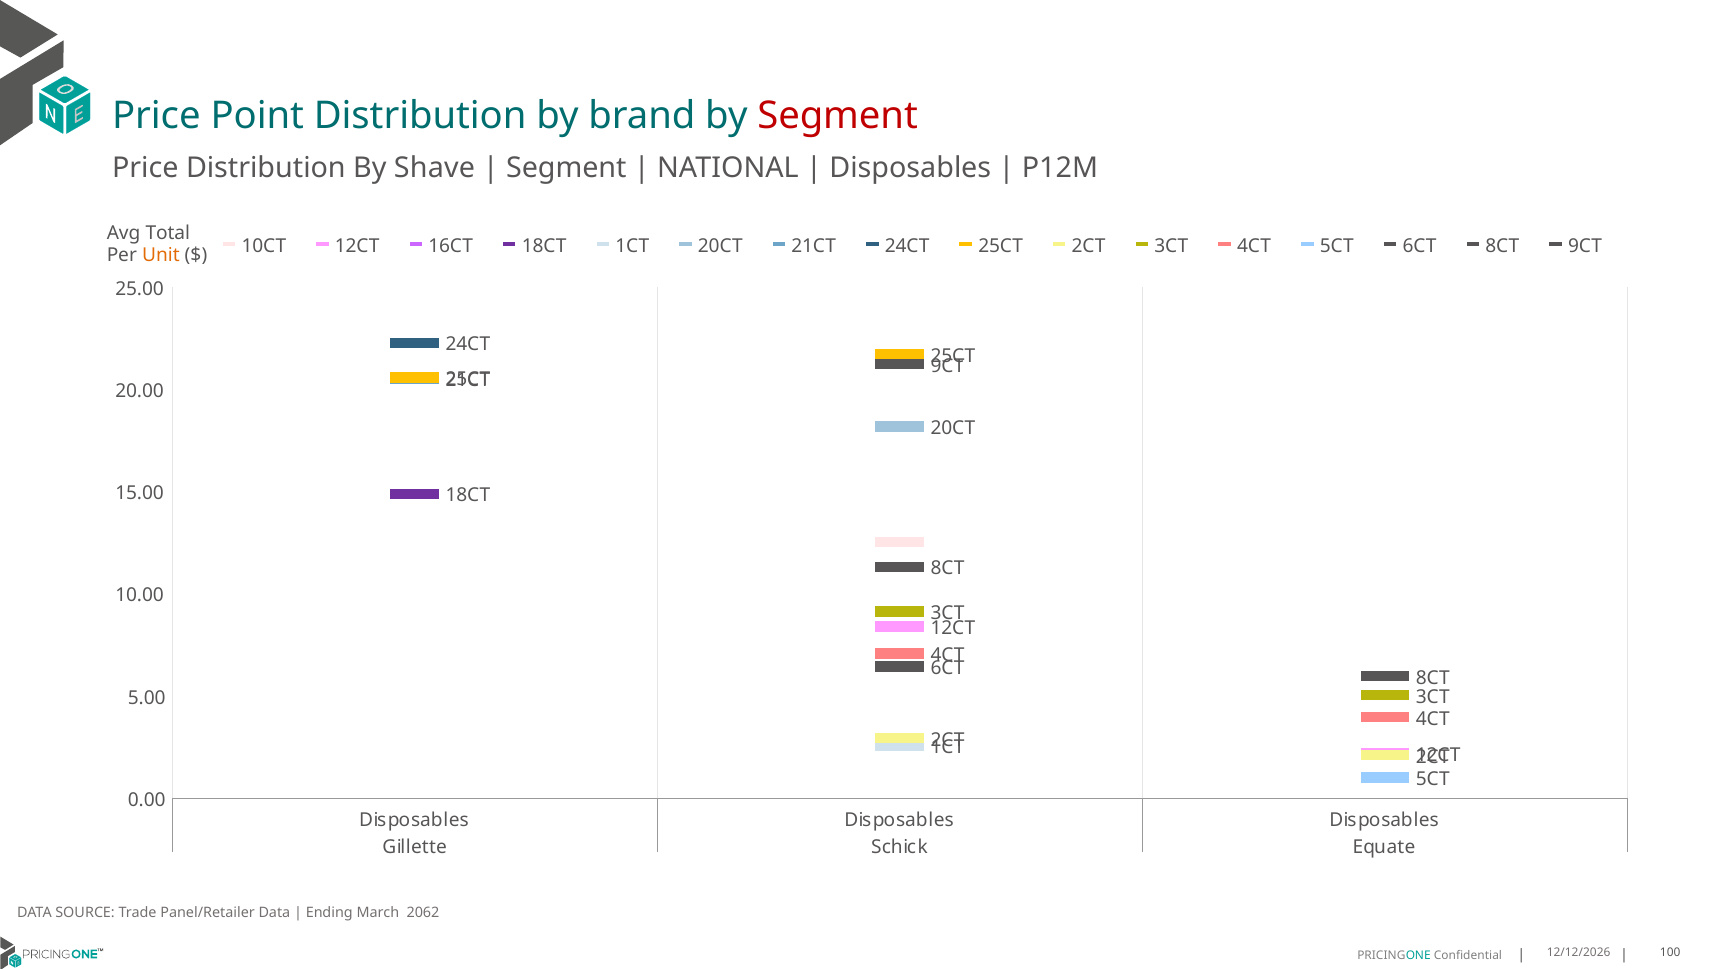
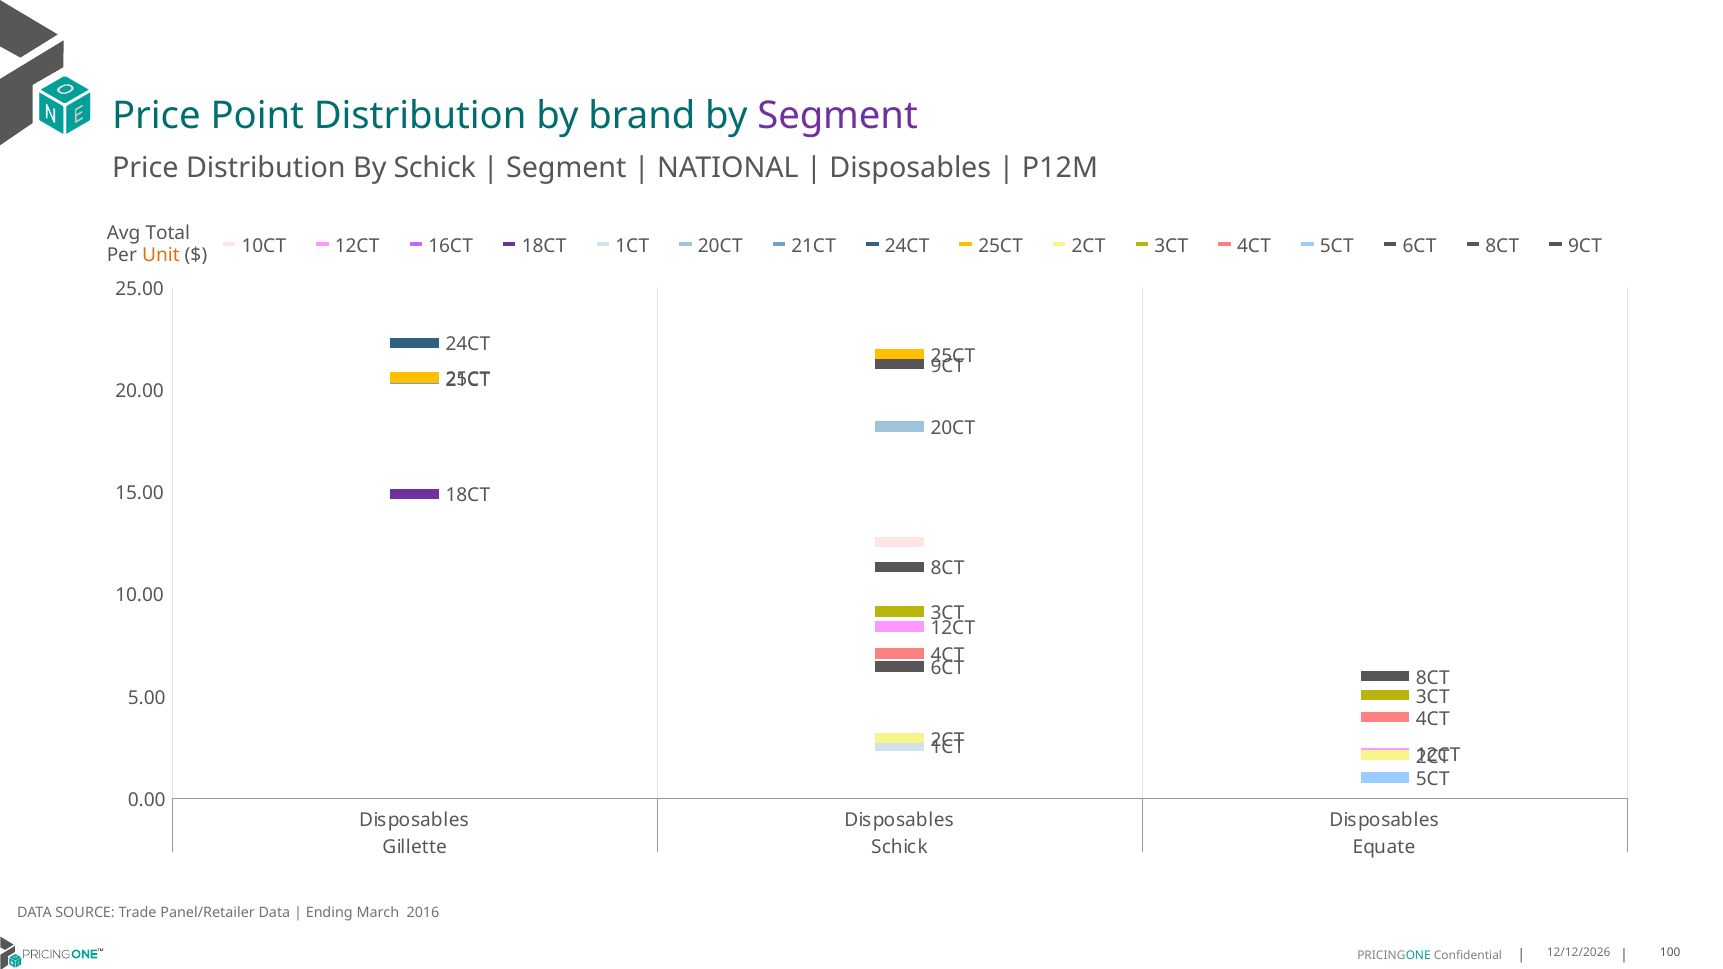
Segment colour: red -> purple (838, 116)
By Shave: Shave -> Schick (435, 168)
2062: 2062 -> 2016 (423, 913)
